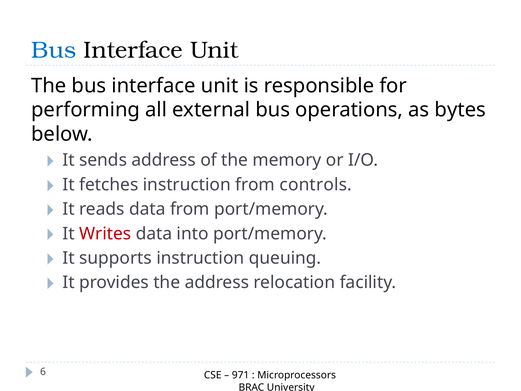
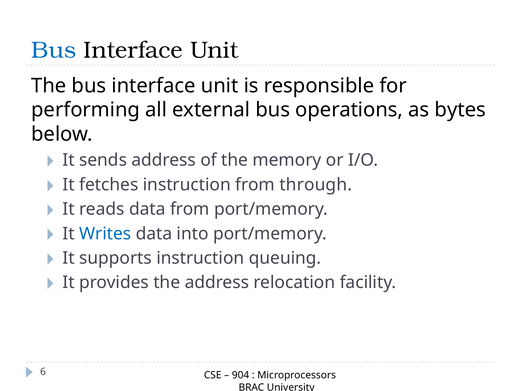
controls: controls -> through (316, 185)
Writes colour: red -> blue (105, 233)
971: 971 -> 904 (241, 375)
